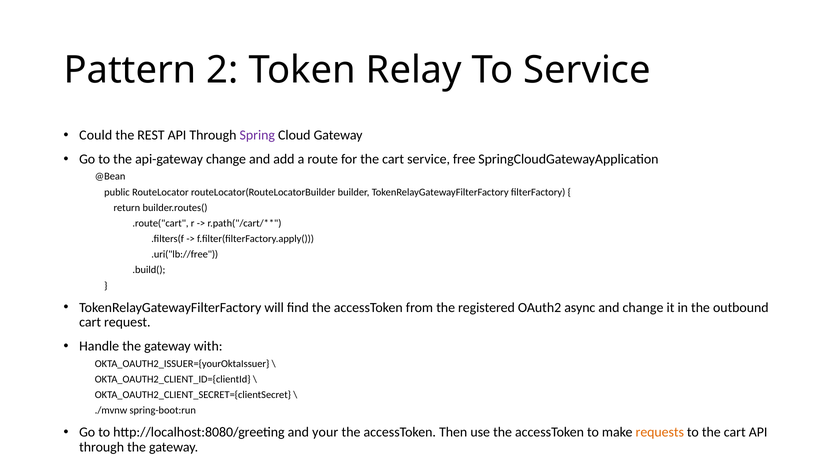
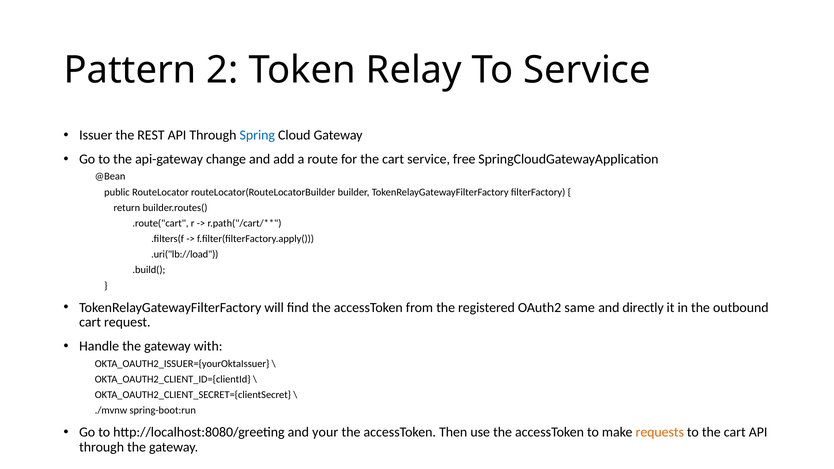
Could: Could -> Issuer (96, 135)
Spring colour: purple -> blue (257, 135)
.uri("lb://free: .uri("lb://free -> .uri("lb://load (185, 255)
async: async -> same (580, 307)
and change: change -> directly (643, 307)
